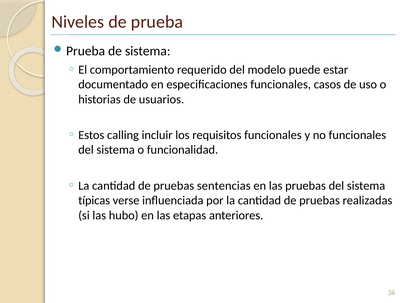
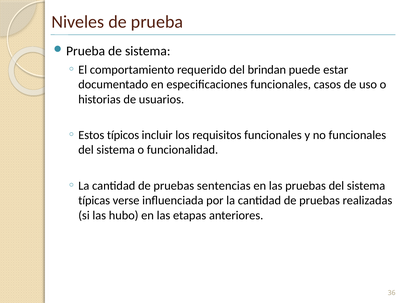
modelo: modelo -> brindan (267, 70)
calling: calling -> típicos (123, 135)
